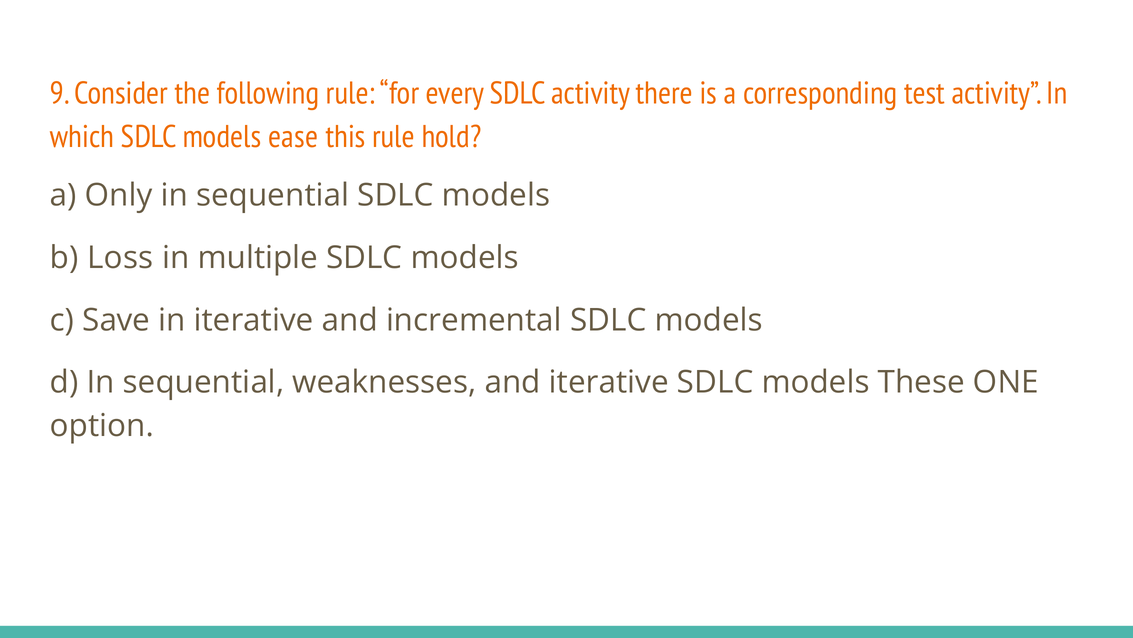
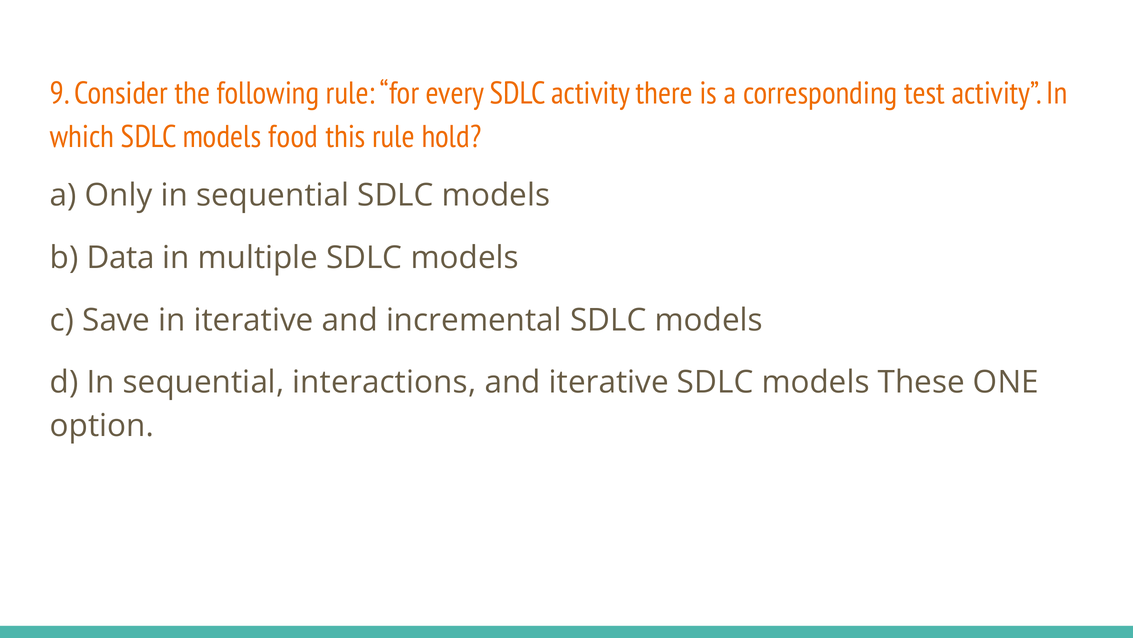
ease: ease -> food (293, 137)
Loss: Loss -> Data (121, 257)
weaknesses: weaknesses -> interactions (384, 382)
